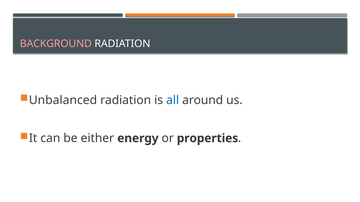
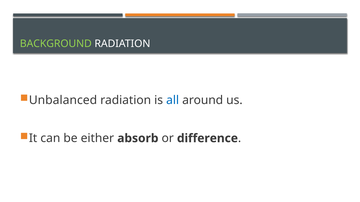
BACKGROUND colour: pink -> light green (56, 44)
energy: energy -> absorb (138, 139)
properties: properties -> difference (207, 139)
